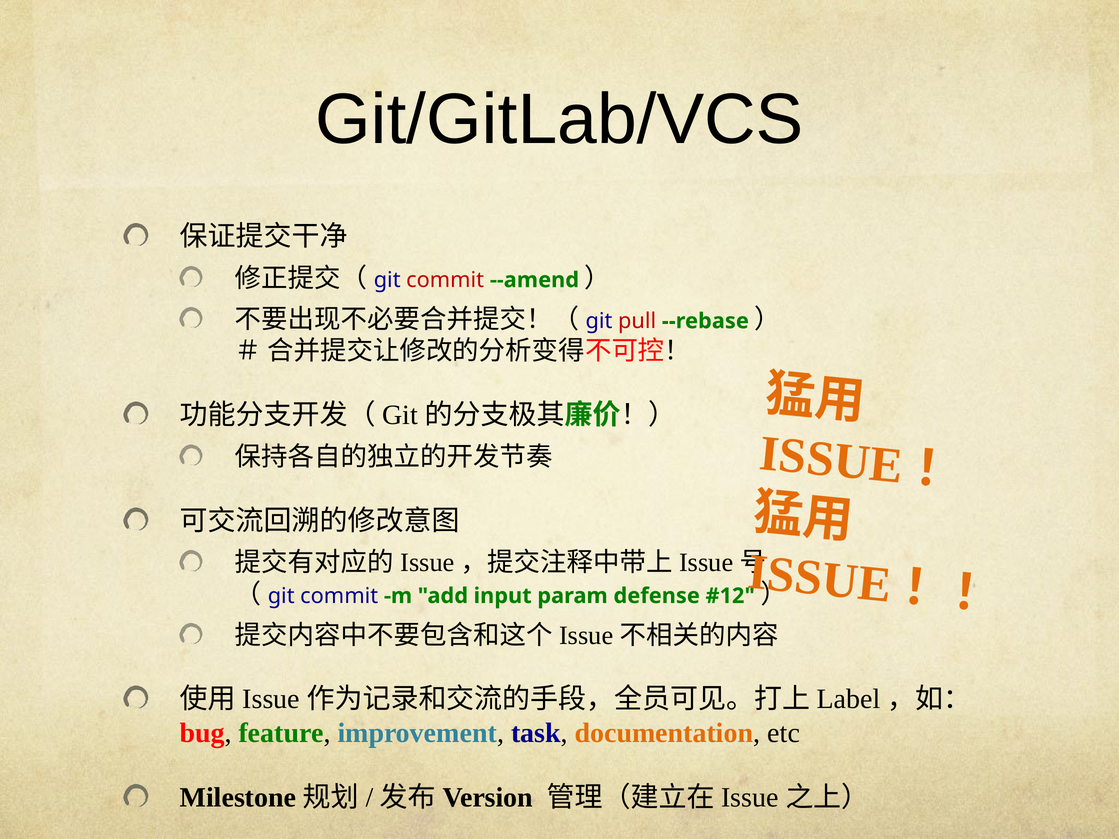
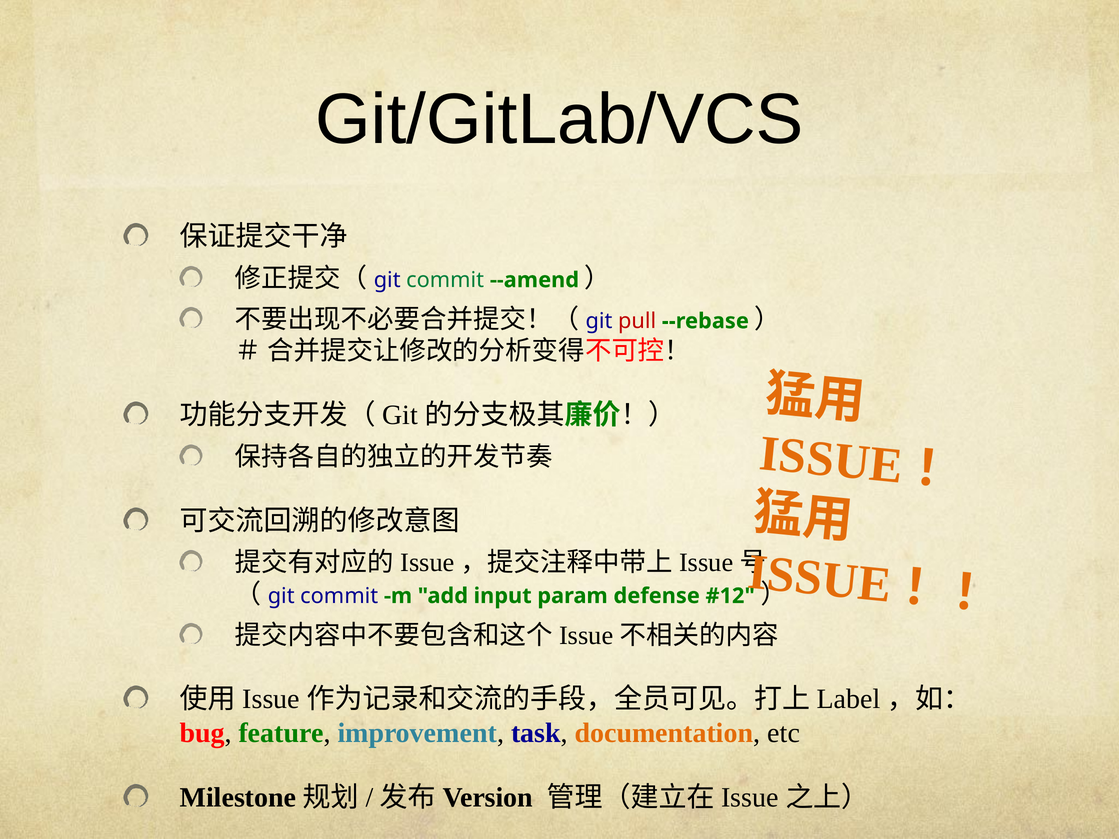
commit colour: red -> green (445, 280)
